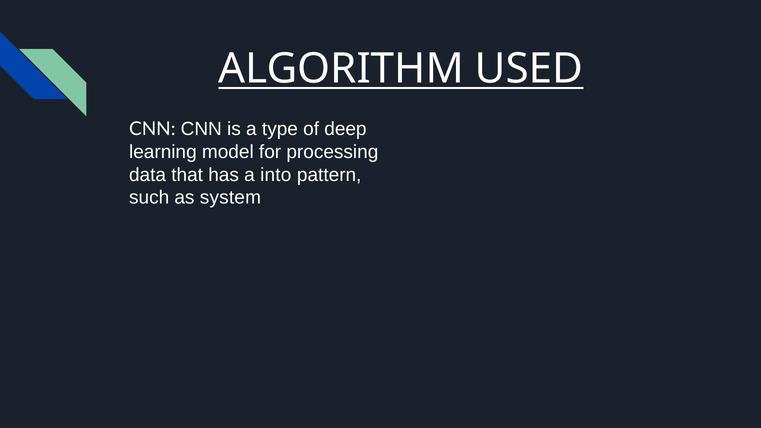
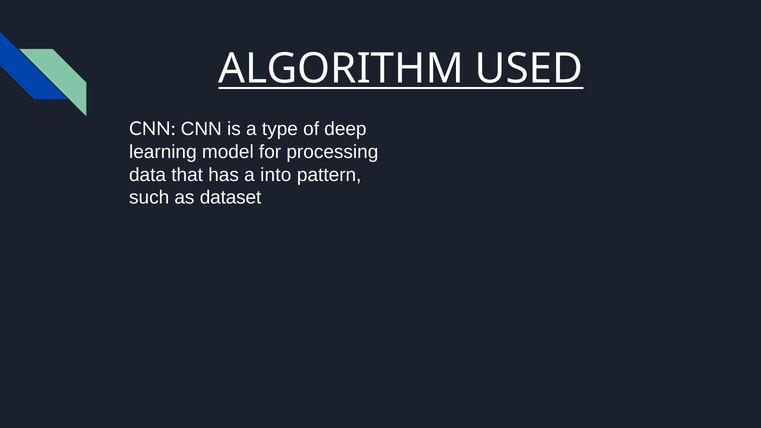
system: system -> dataset (231, 198)
